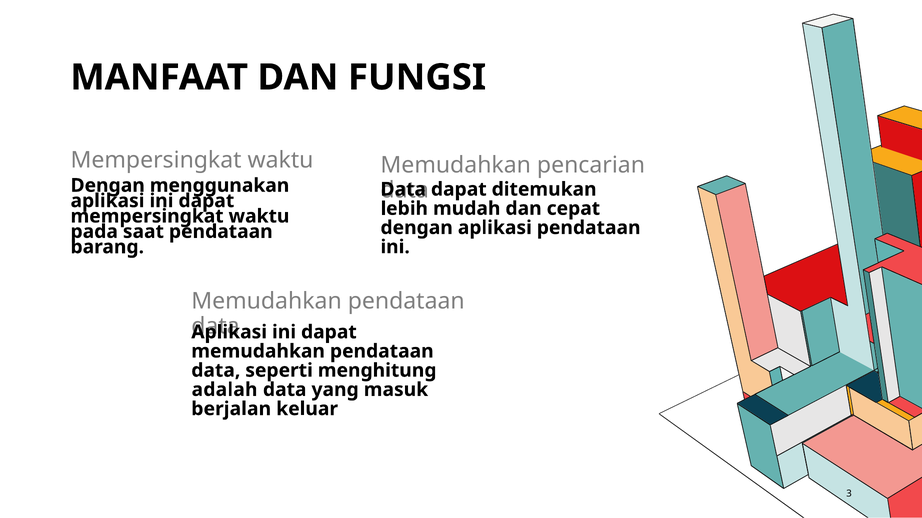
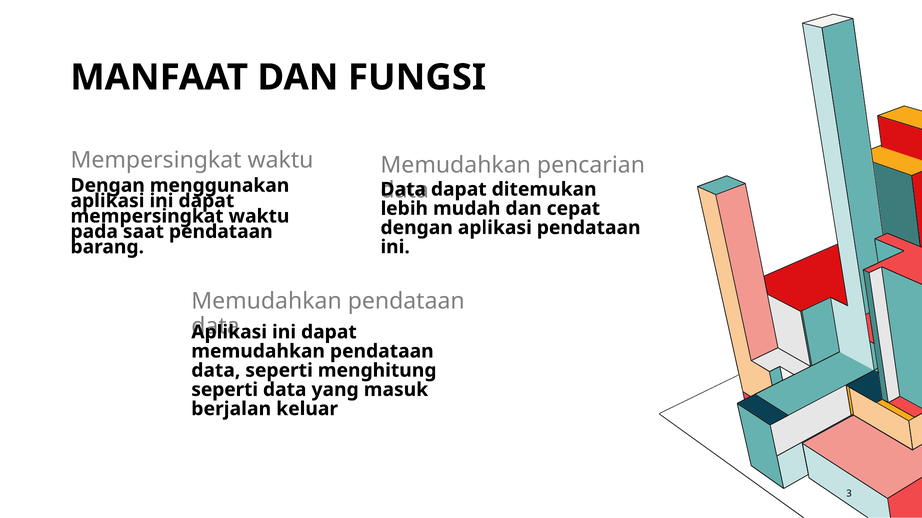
adalah: adalah -> seperti (225, 390)
